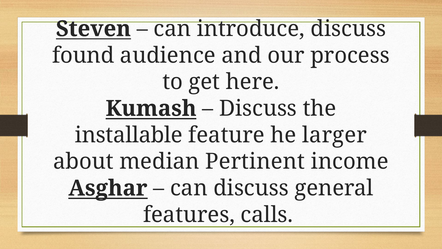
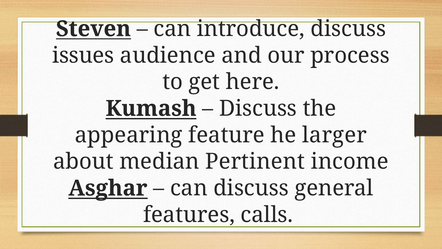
found: found -> issues (83, 55)
installable: installable -> appearing (129, 135)
